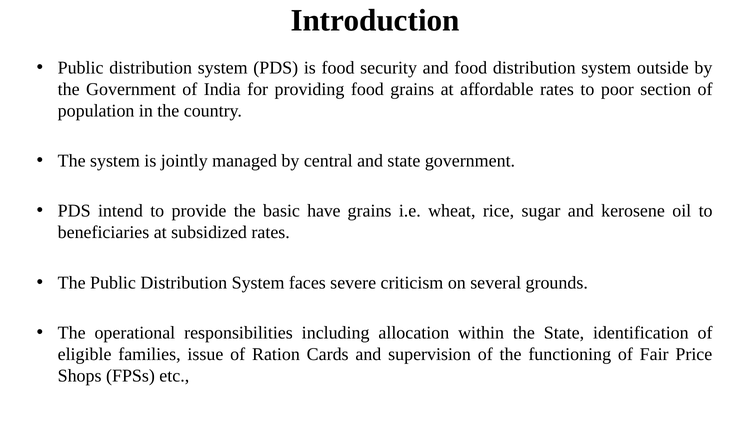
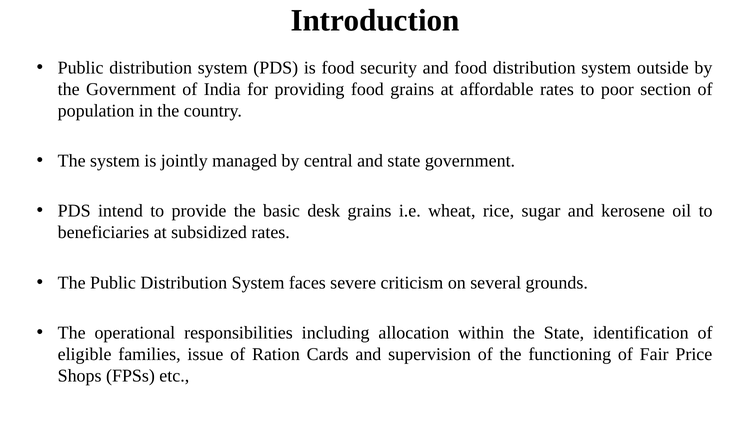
have: have -> desk (324, 211)
